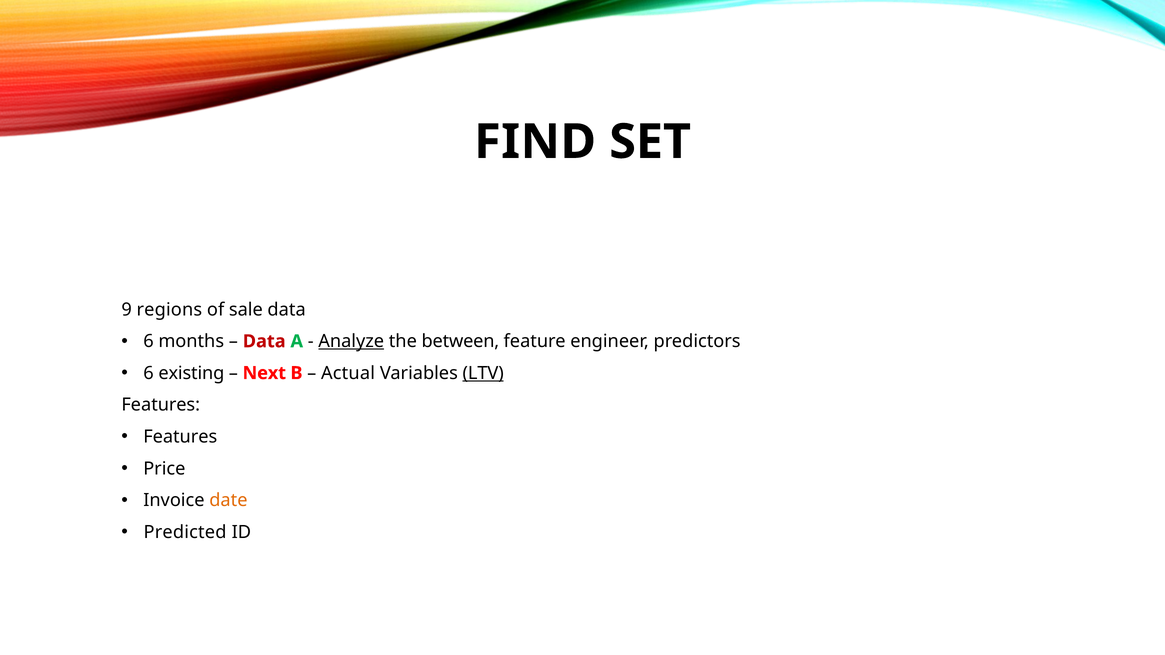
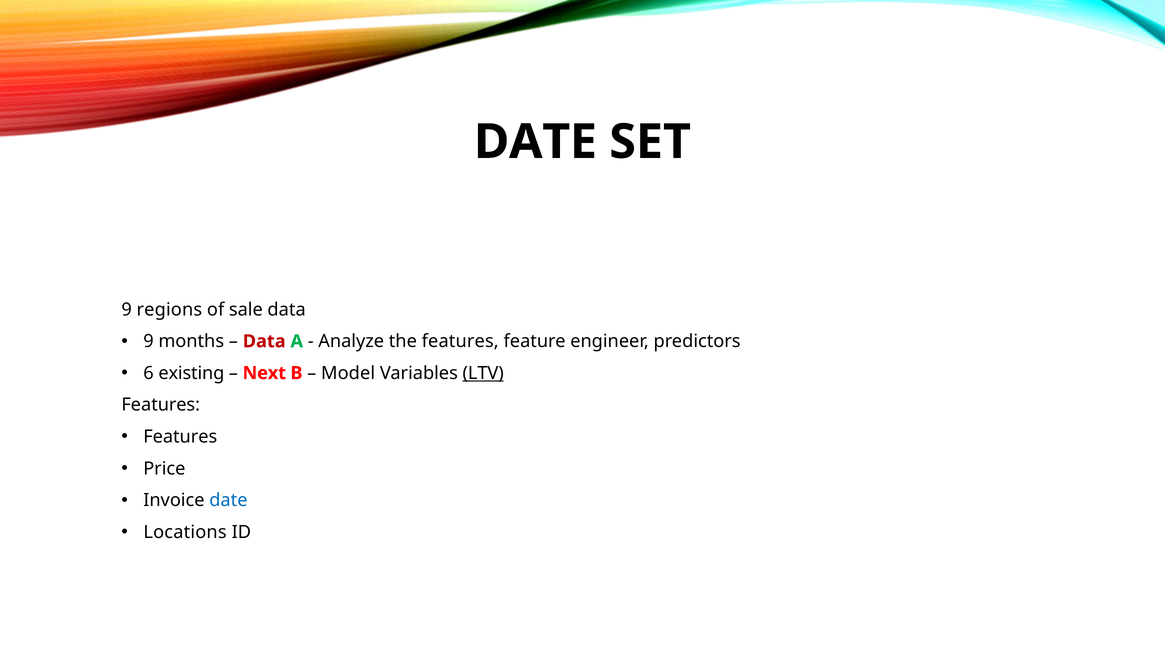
FIND: FIND -> DATE (535, 142)
6: 6 -> 9 (148, 341)
Analyze underline: present -> none (351, 341)
the between: between -> features (460, 341)
Actual: Actual -> Model (348, 373)
date colour: orange -> blue (228, 501)
Predicted: Predicted -> Locations (185, 532)
